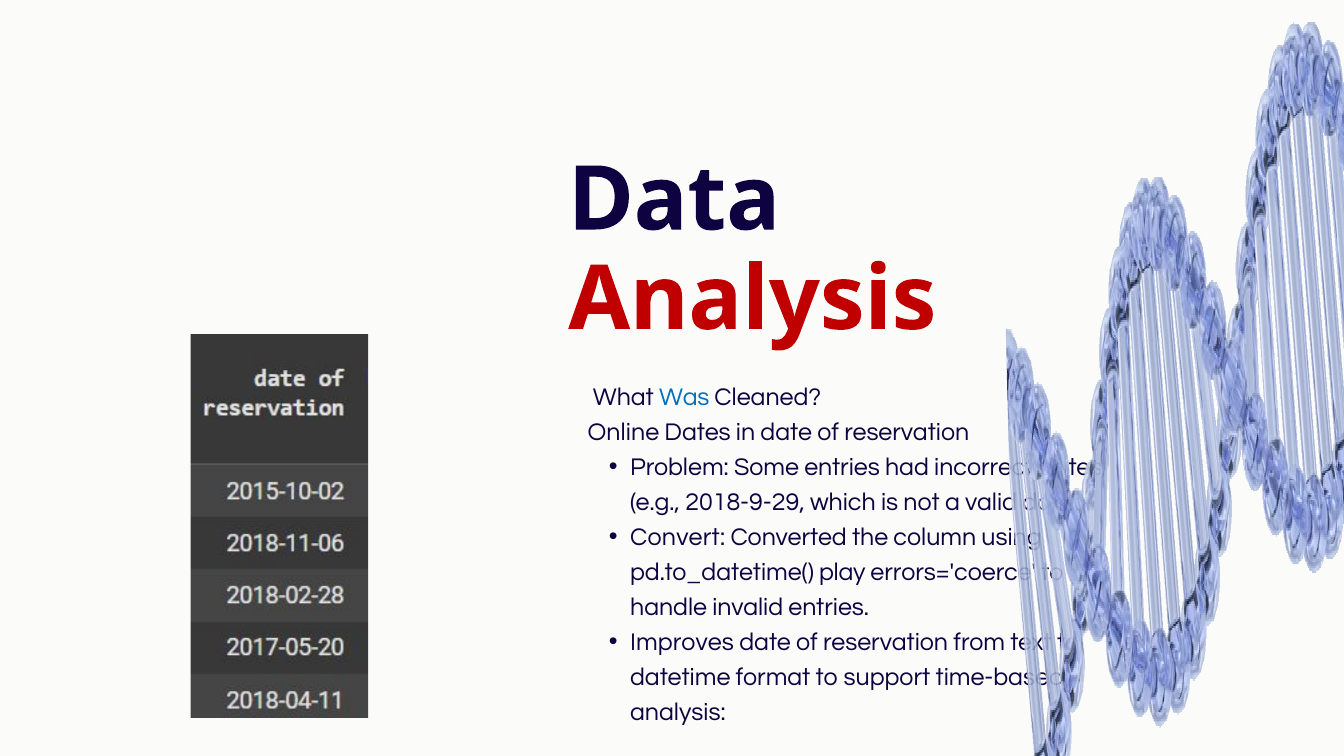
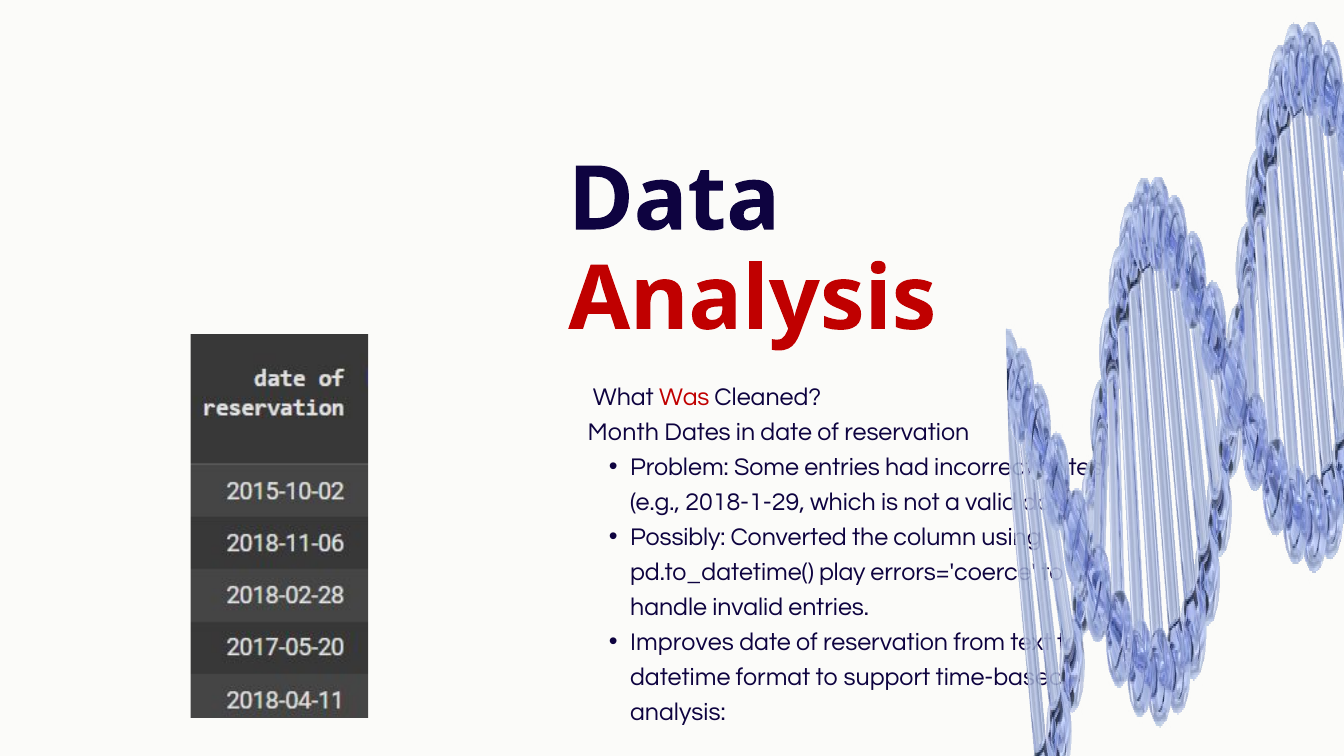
Was colour: blue -> red (684, 397)
Online: Online -> Month (623, 432)
2018-9-29: 2018-9-29 -> 2018-1-29 (745, 502)
Convert: Convert -> Possibly (678, 537)
